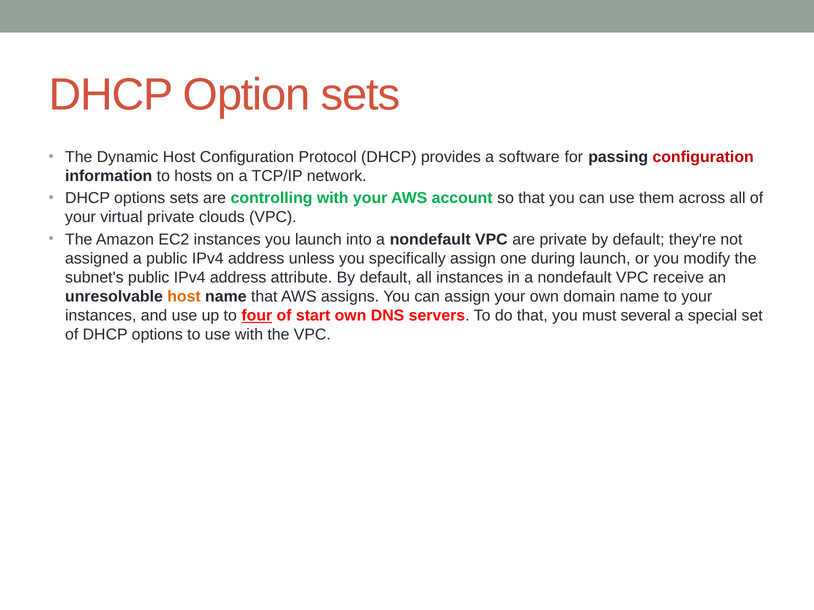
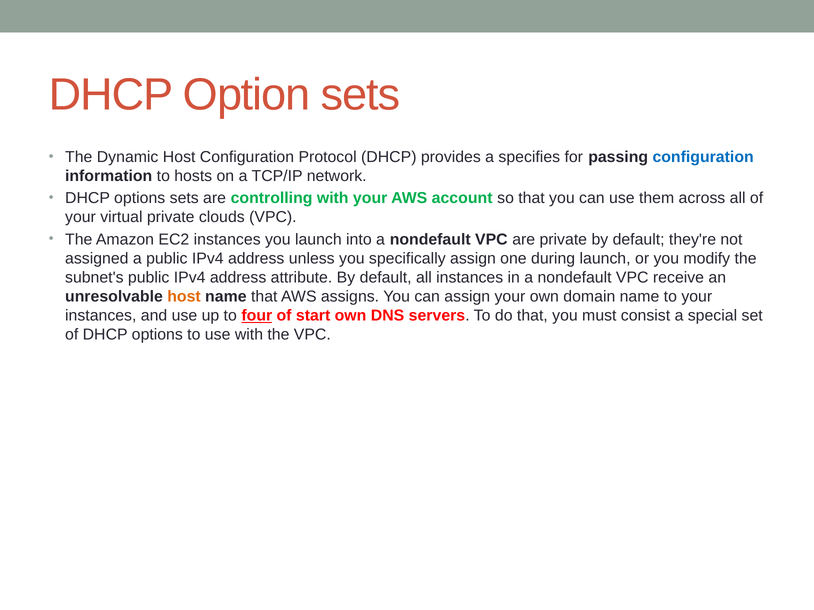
software: software -> specifies (529, 157)
configuration colour: red -> blue (703, 157)
several: several -> consist (646, 316)
